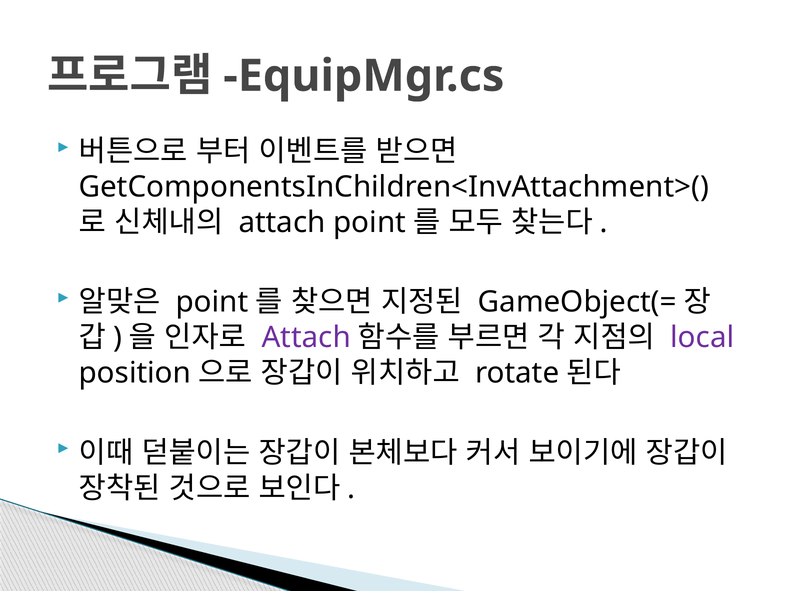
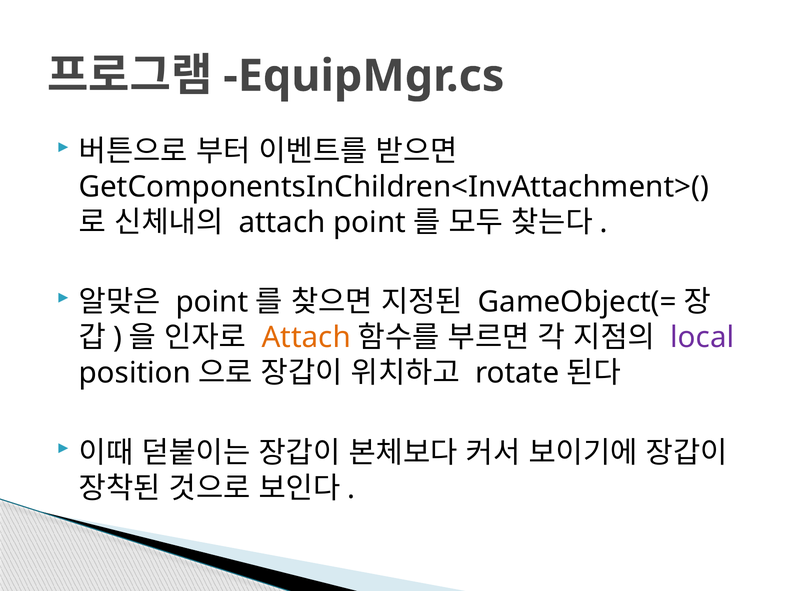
Attach colour: purple -> orange (306, 338)
